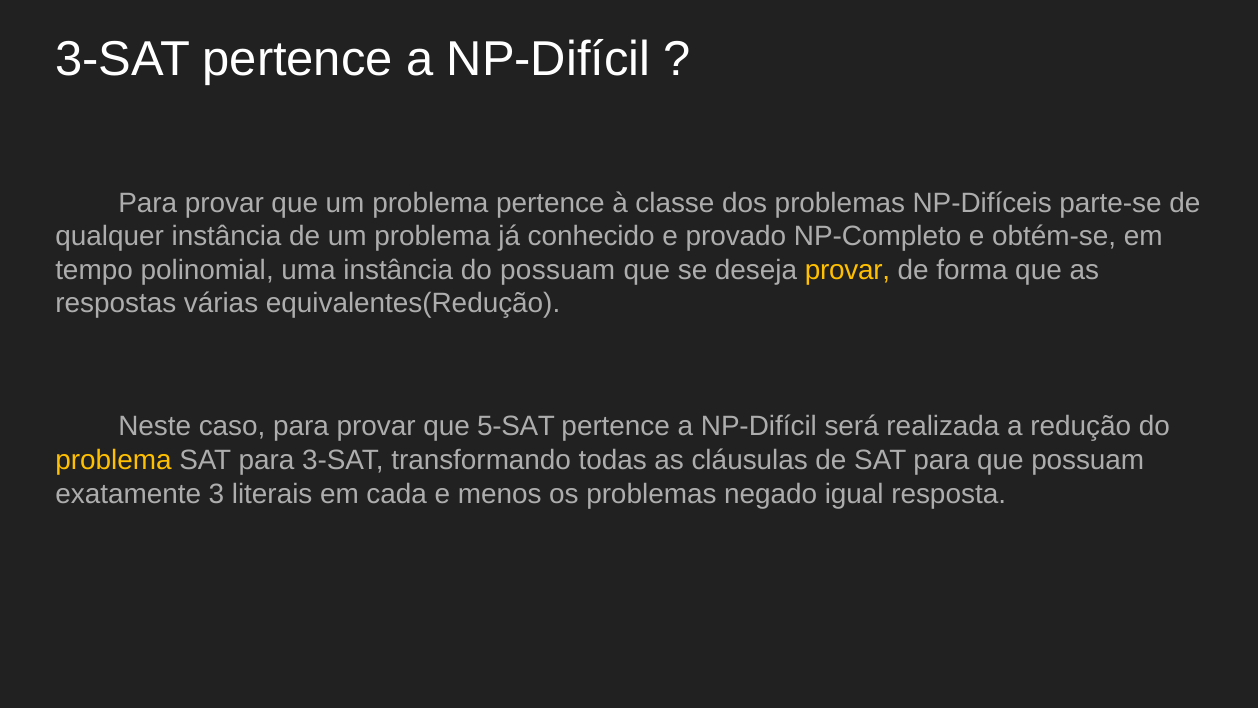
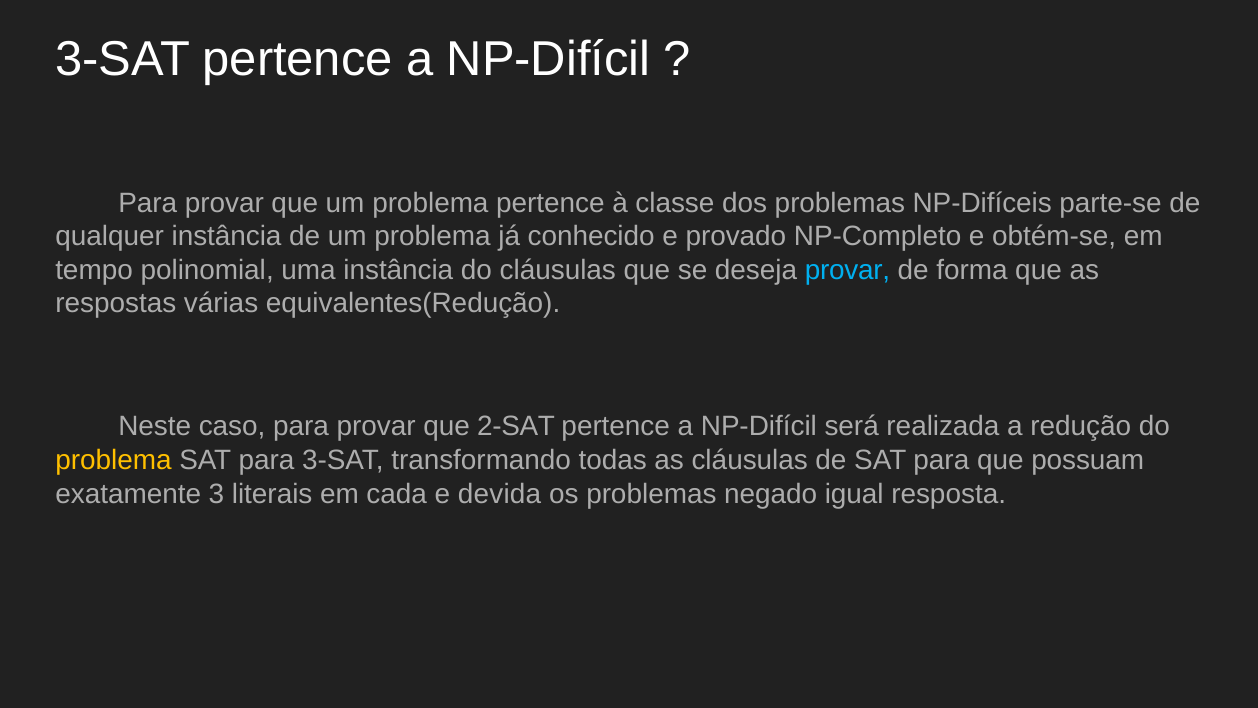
do possuam: possuam -> cláusulas (558, 270)
provar colour: yellow -> light blue (847, 270)
5-SAT: 5-SAT -> 2-SAT (516, 426)
menos: menos -> devida (500, 494)
